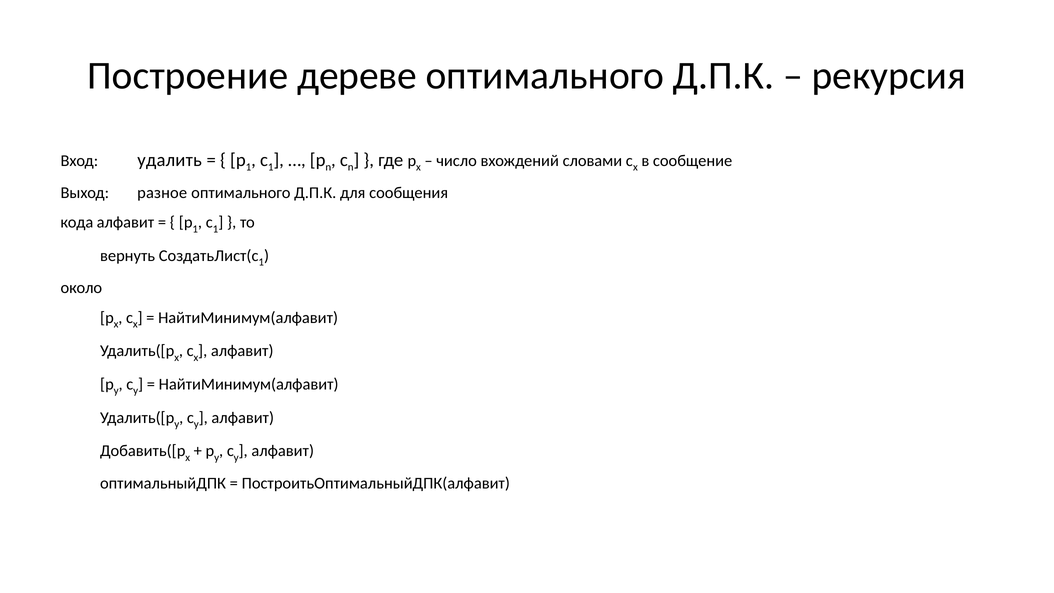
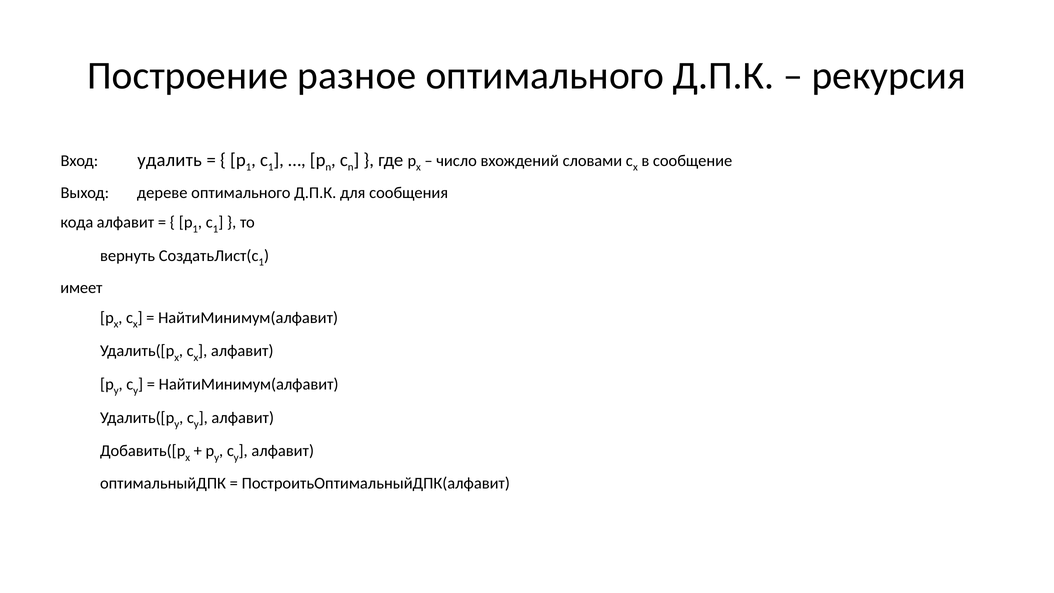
дереве: дереве -> разное (357, 76)
разное: разное -> дереве (162, 193)
около: около -> имеет (81, 288)
